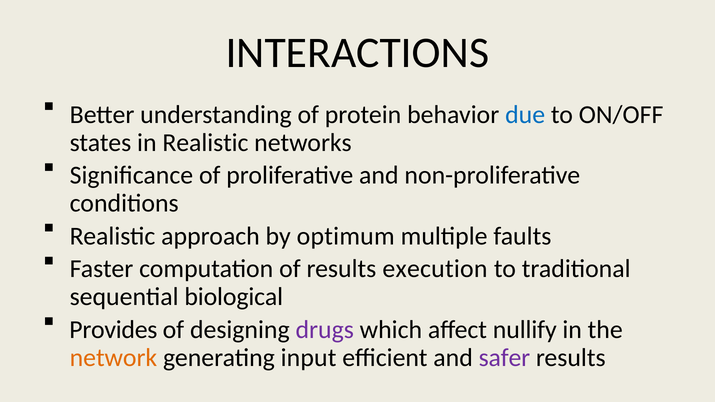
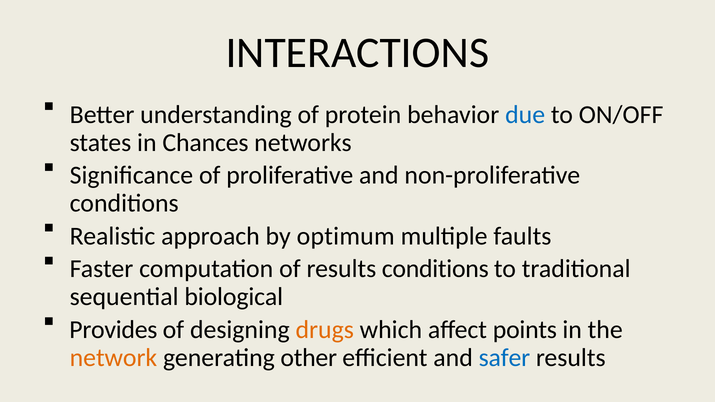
in Realistic: Realistic -> Chances (205, 143)
results execution: execution -> conditions (435, 269)
drugs colour: purple -> orange (325, 330)
nullify: nullify -> points (525, 330)
input: input -> other (309, 358)
safer colour: purple -> blue (504, 358)
